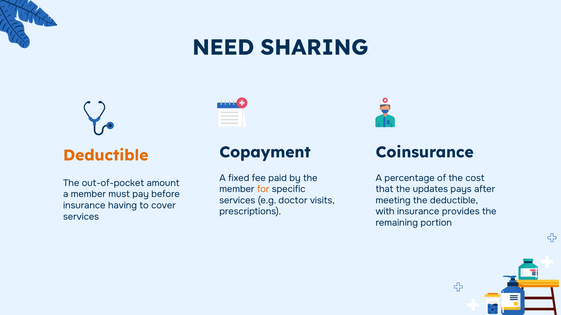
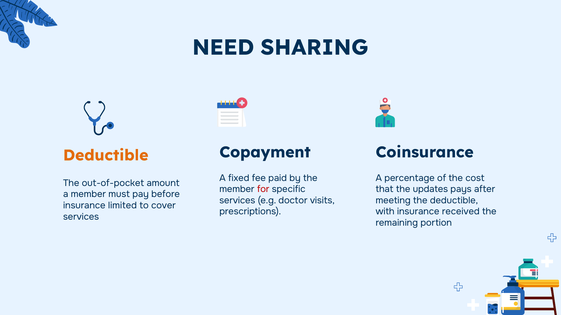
for colour: orange -> red (263, 189)
having: having -> limited (122, 206)
provides: provides -> received (461, 212)
